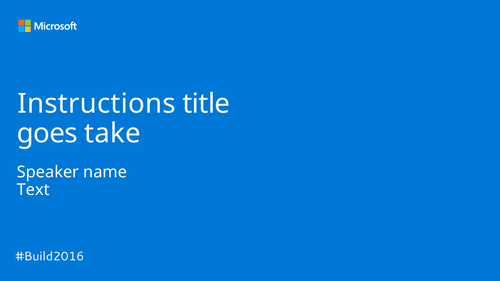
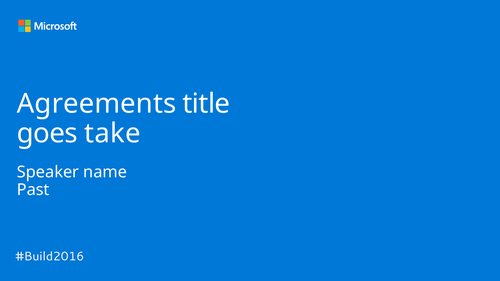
Instructions: Instructions -> Agreements (97, 104)
Text: Text -> Past (33, 190)
